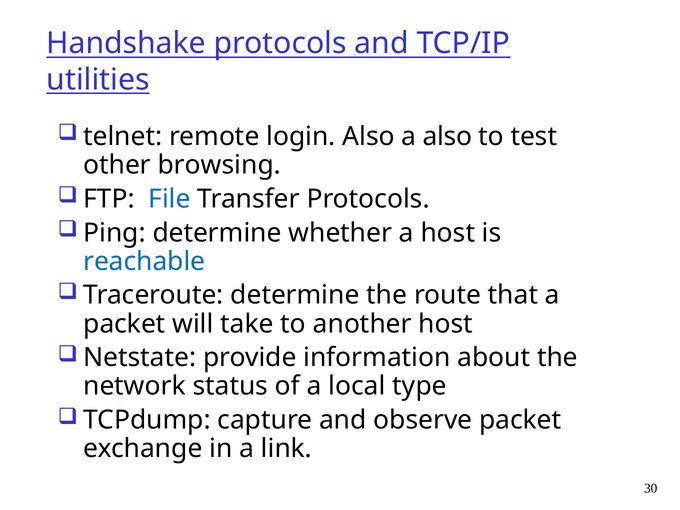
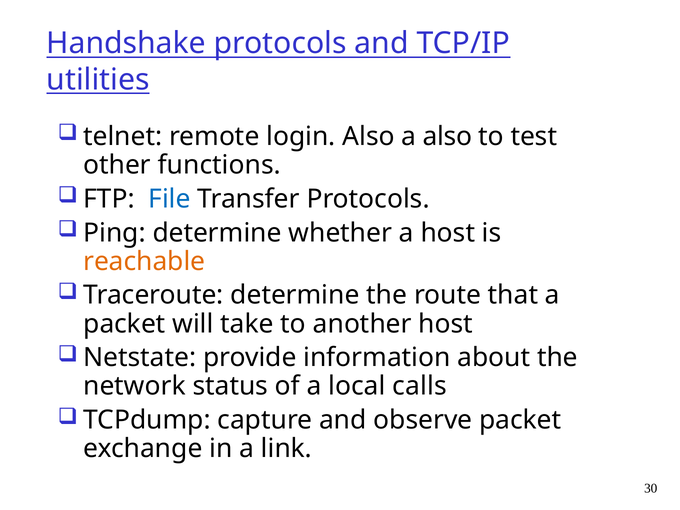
browsing: browsing -> functions (219, 165)
reachable colour: blue -> orange (144, 261)
type: type -> calls (420, 386)
